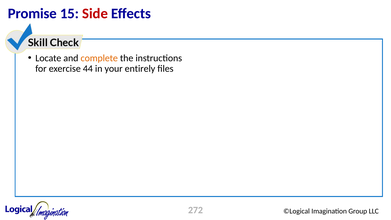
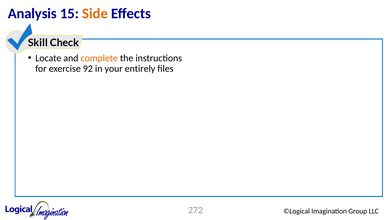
Promise: Promise -> Analysis (32, 13)
Side colour: red -> orange (95, 13)
44: 44 -> 92 (88, 69)
